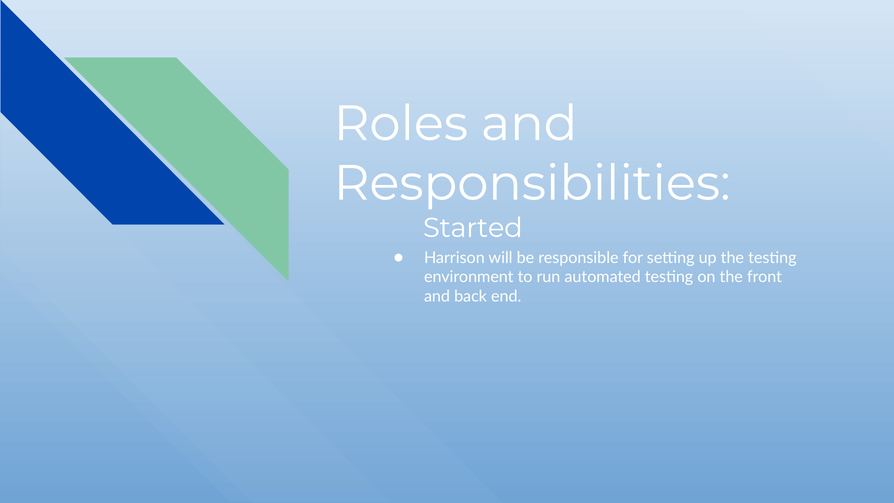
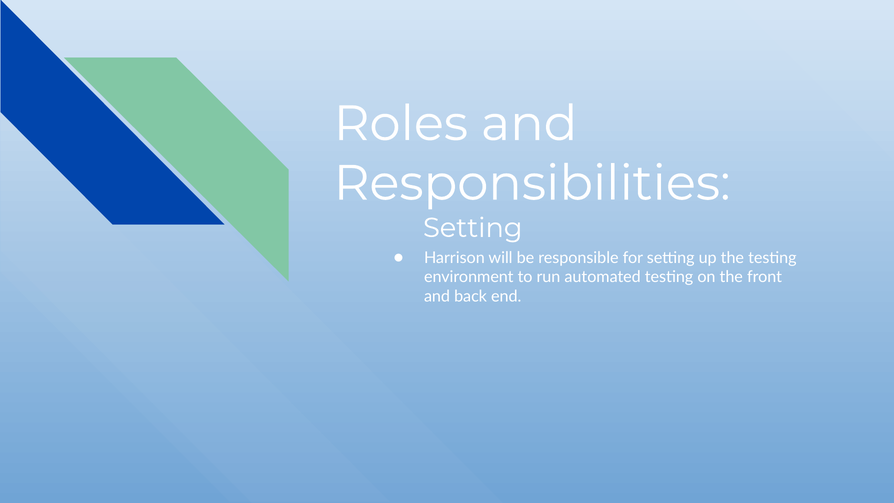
Started: Started -> Setting (473, 228)
